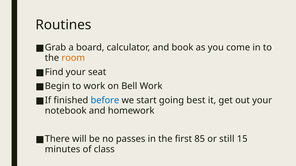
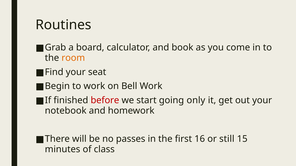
before colour: blue -> red (105, 101)
best: best -> only (196, 101)
85: 85 -> 16 (200, 139)
